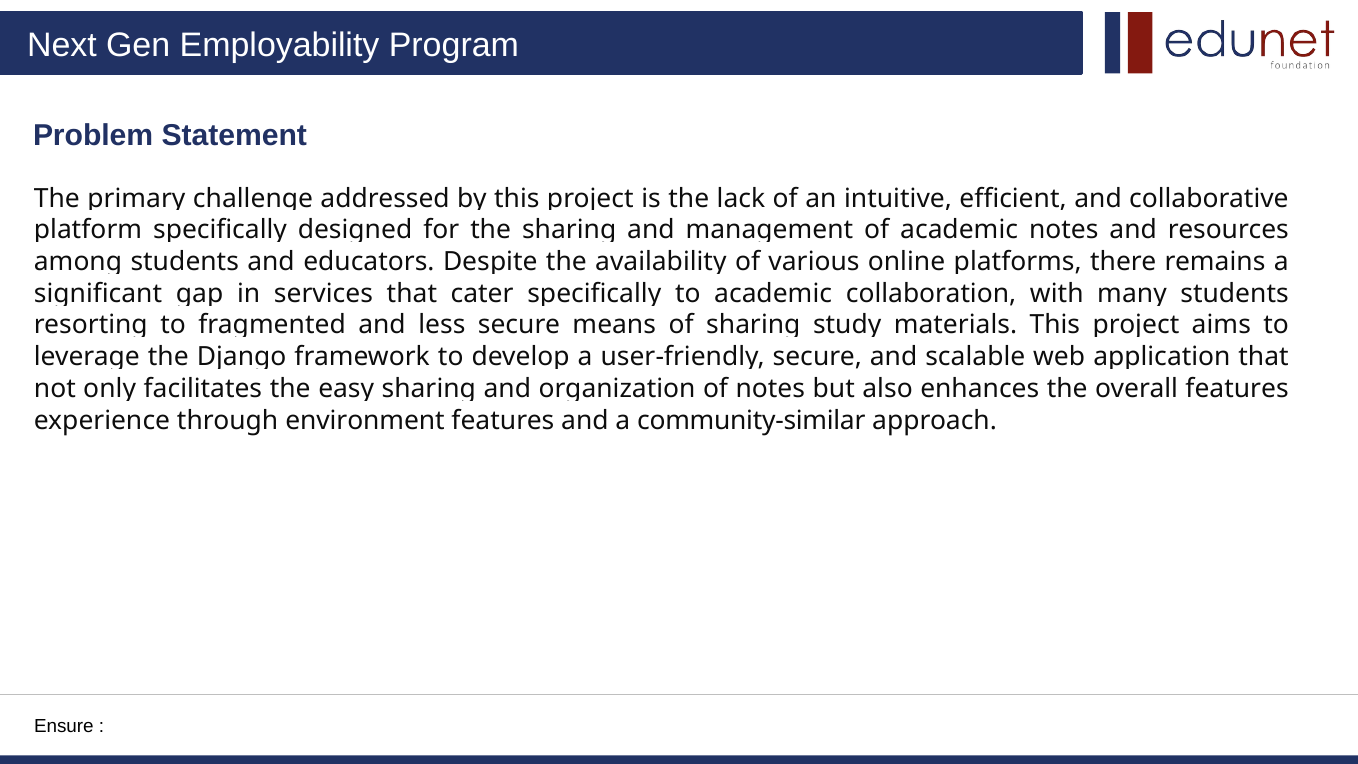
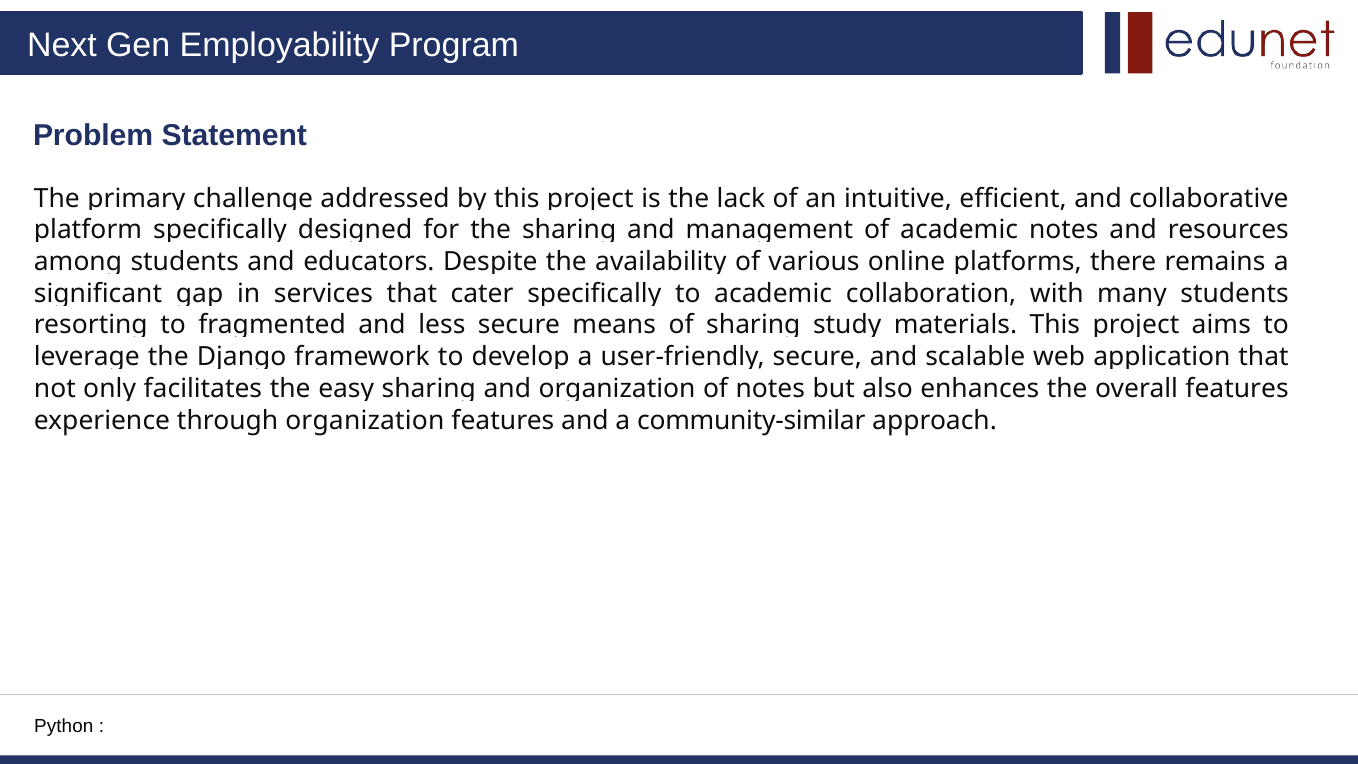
through environment: environment -> organization (365, 420)
Ensure: Ensure -> Python (64, 726)
